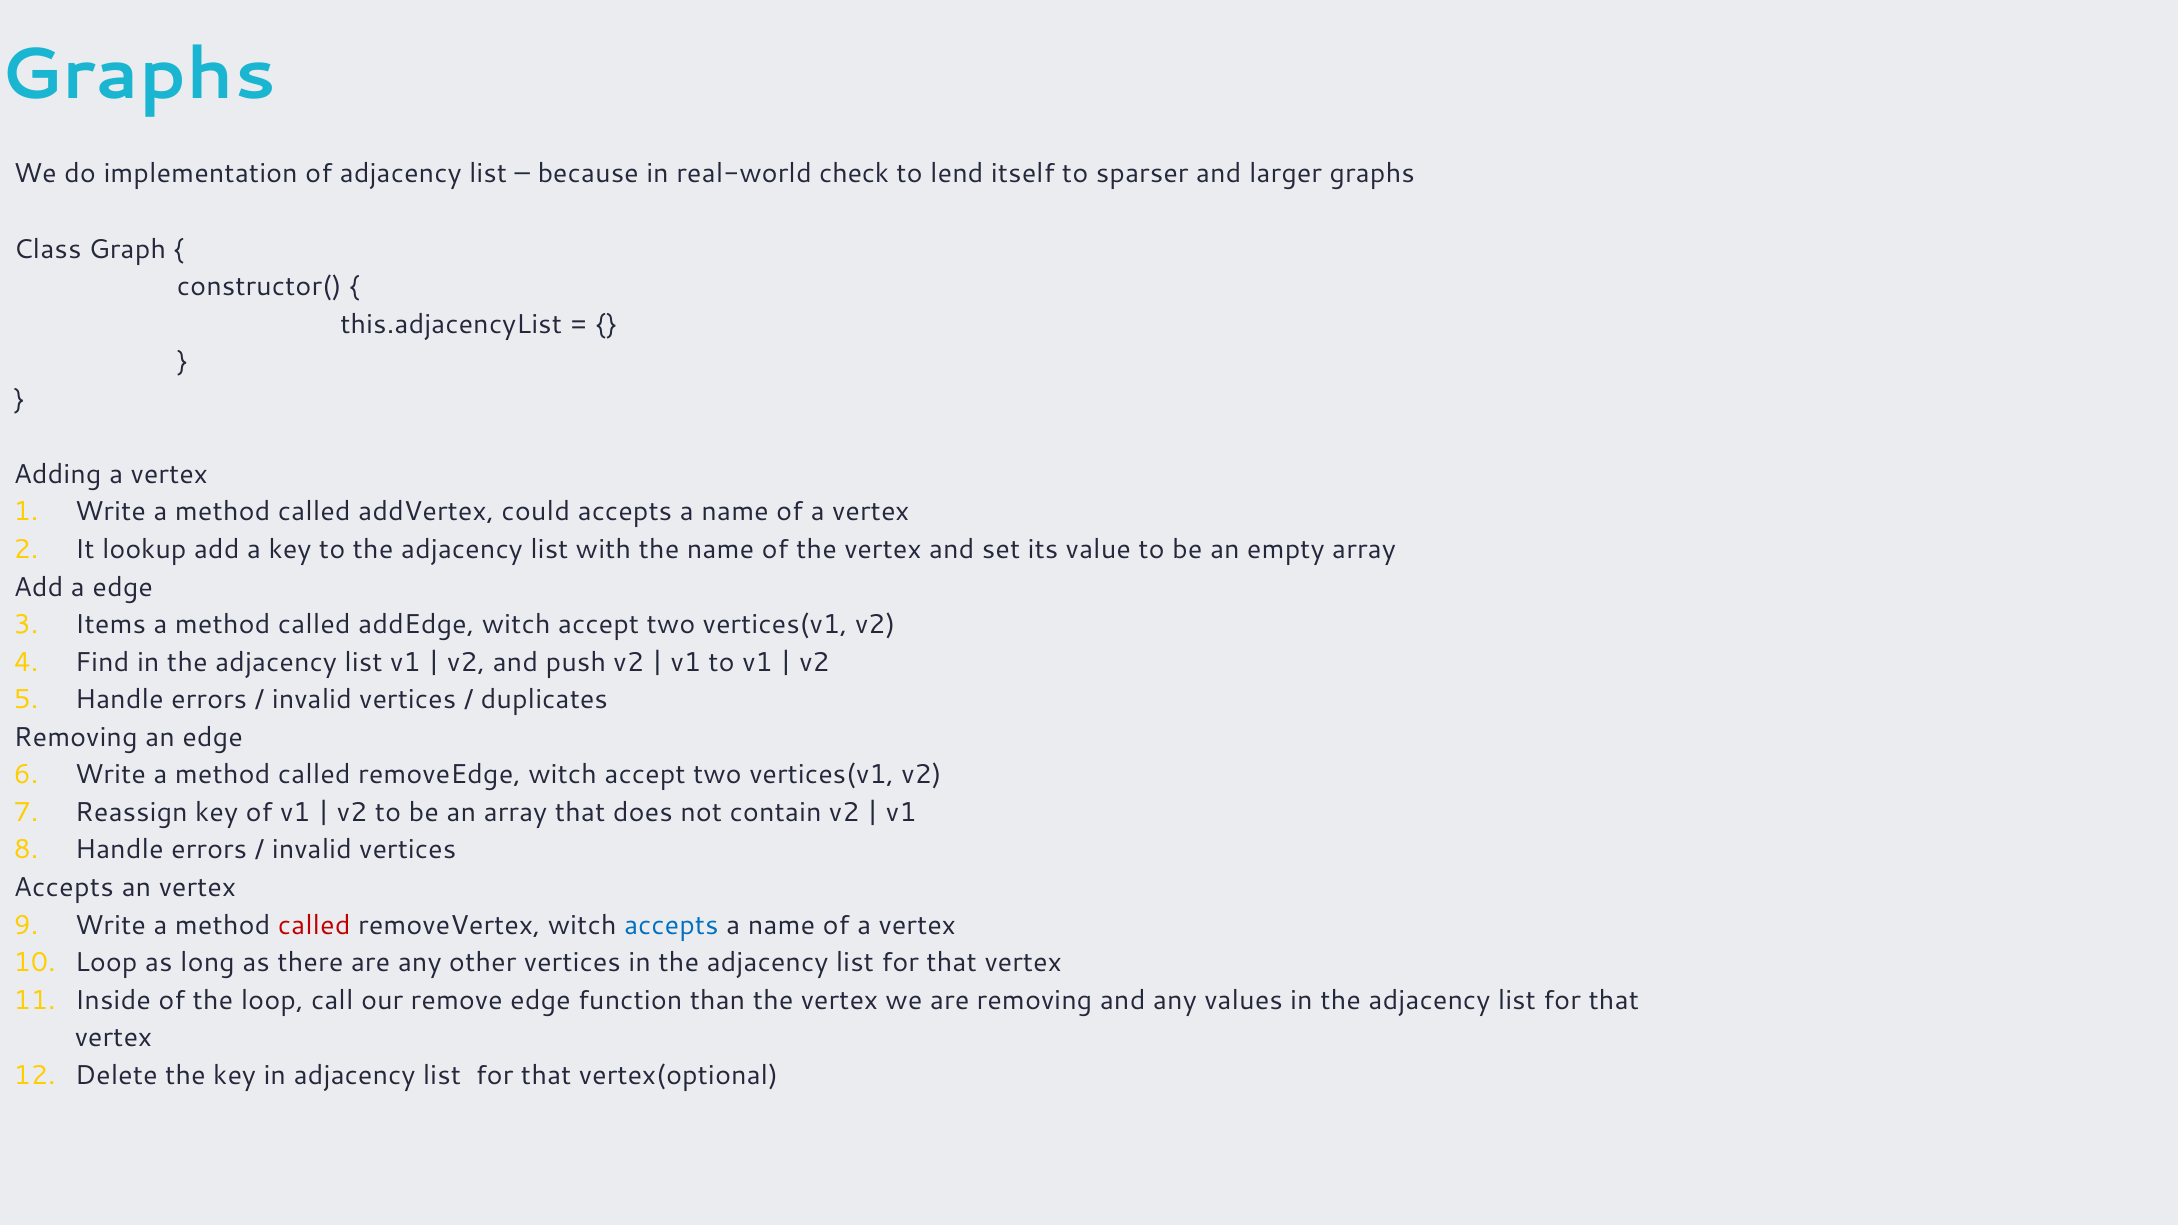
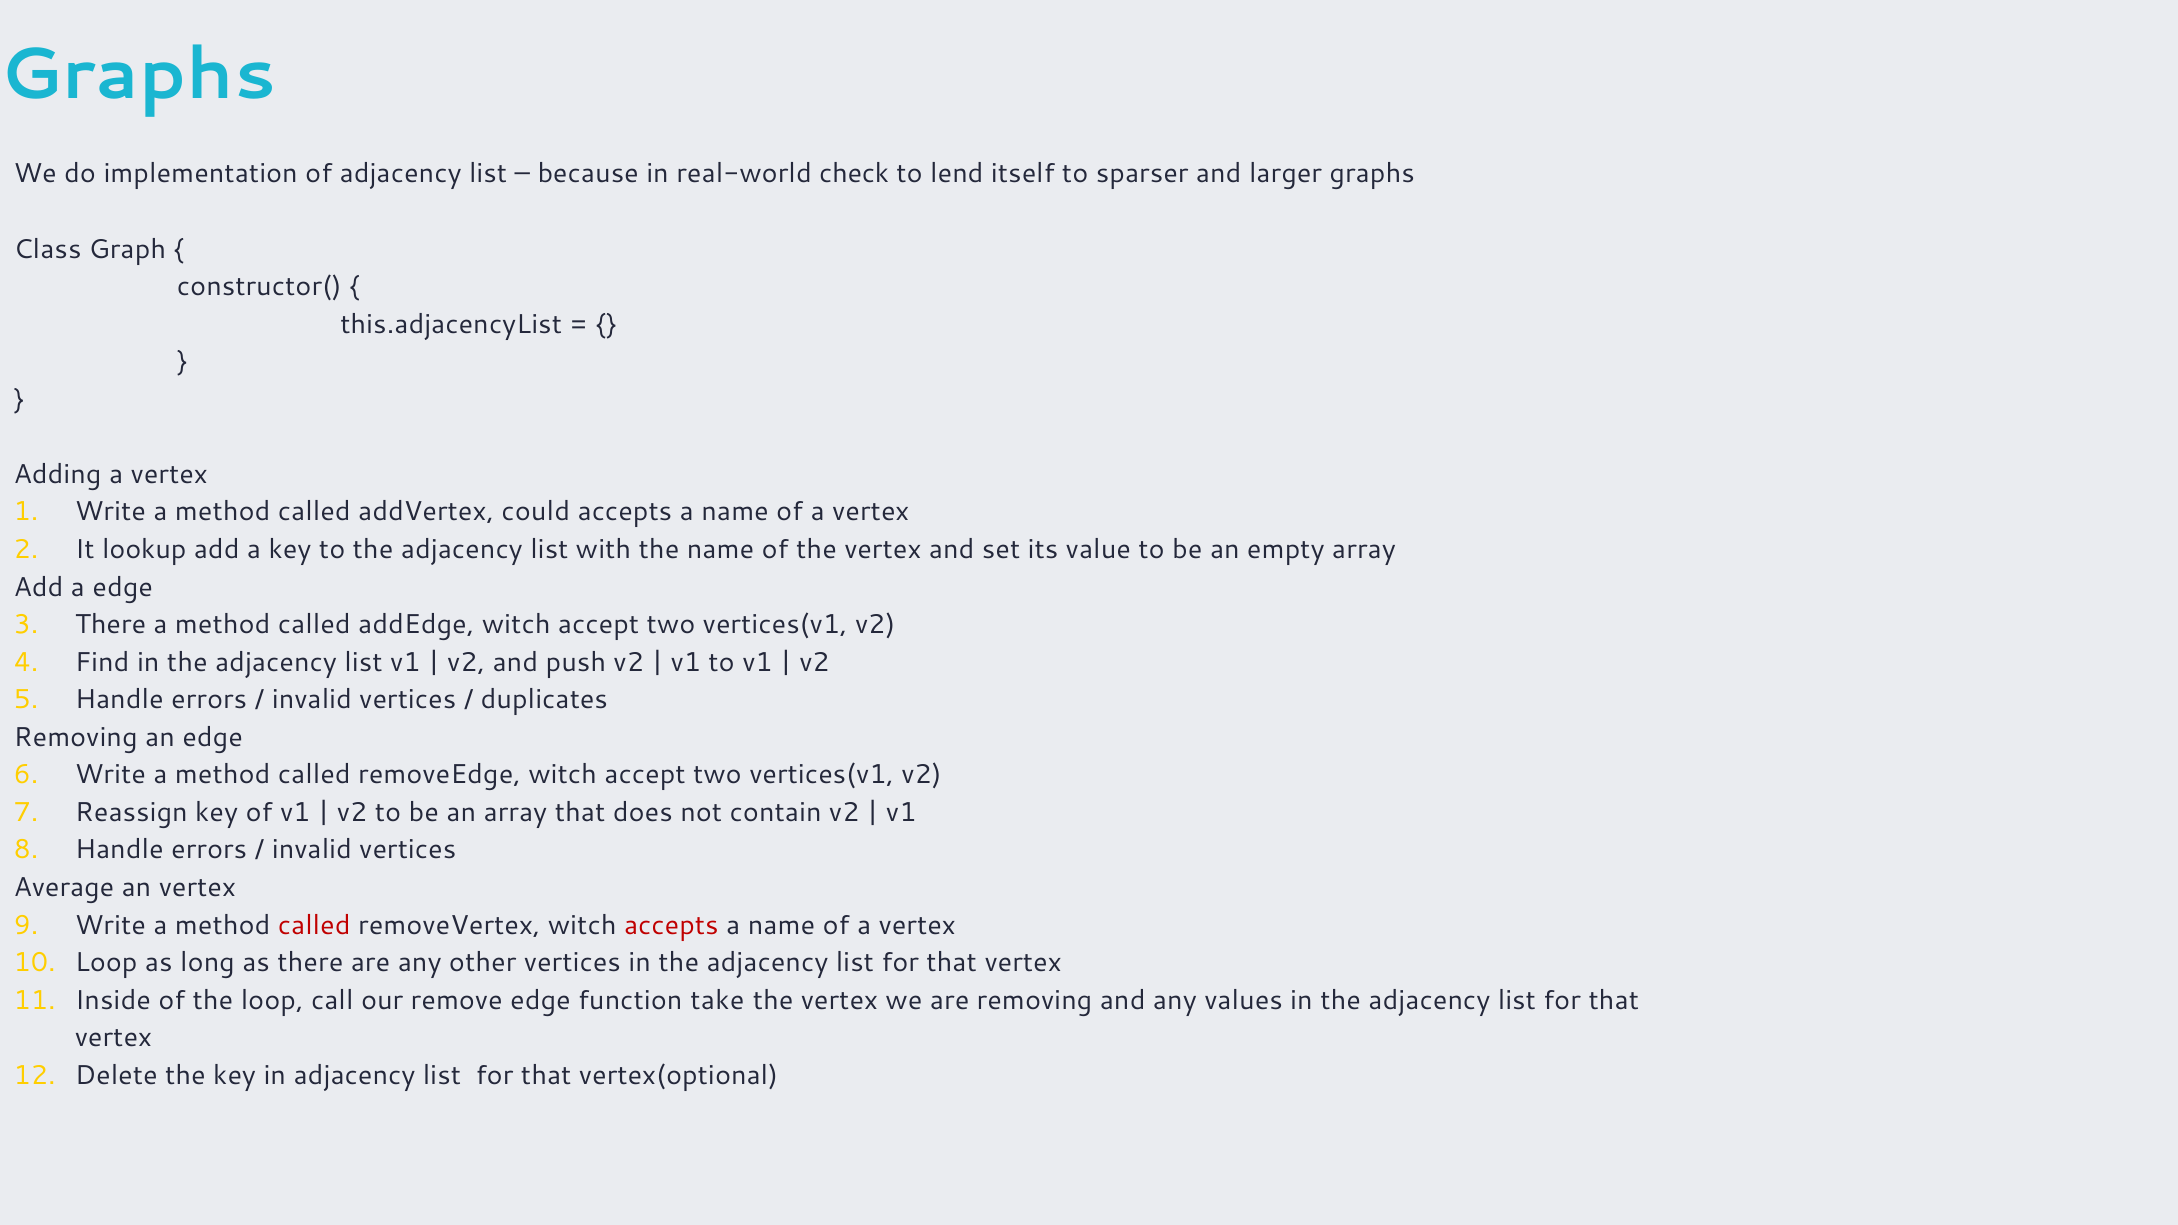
Items: Items -> There (111, 625)
Accepts: Accepts -> Average (64, 888)
accepts colour: blue -> red (671, 925)
than: than -> take (717, 1000)
